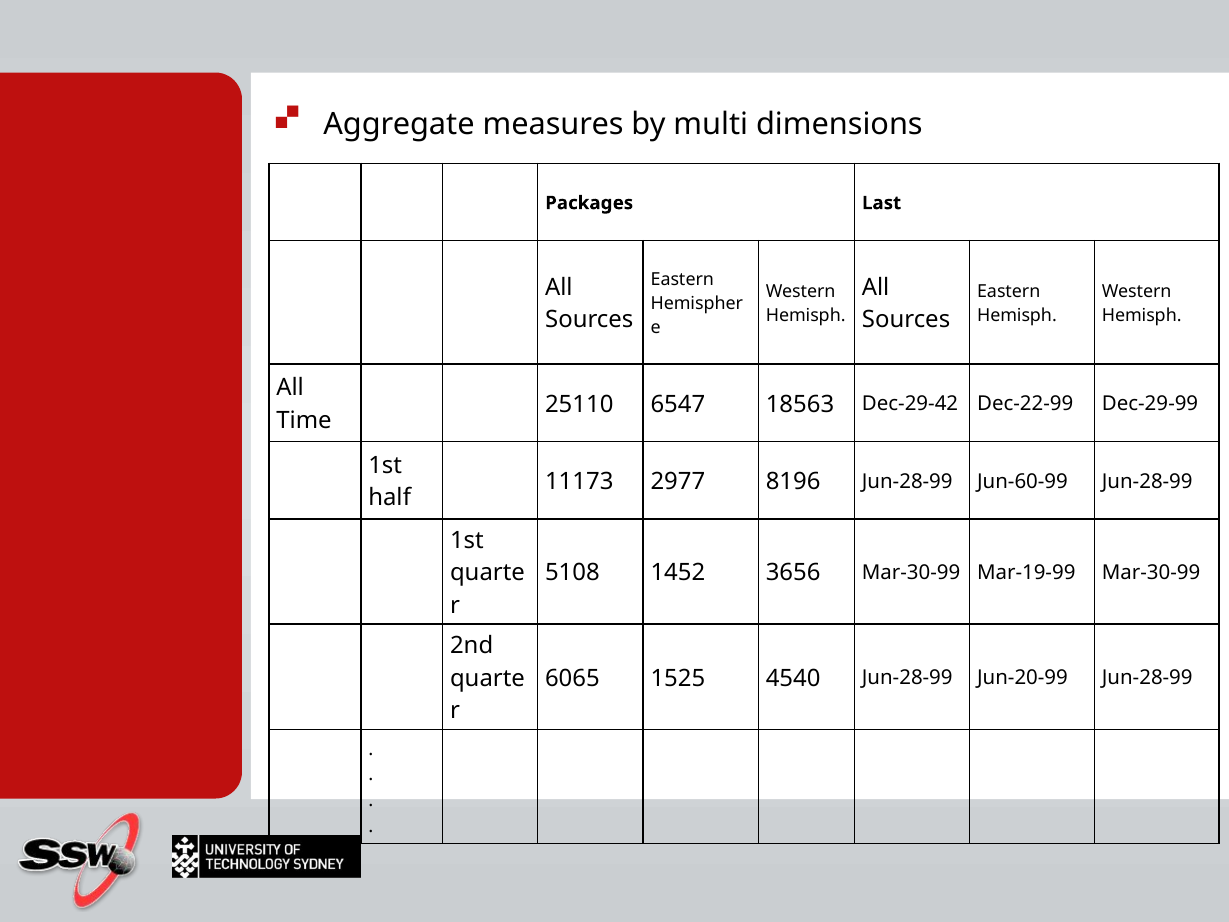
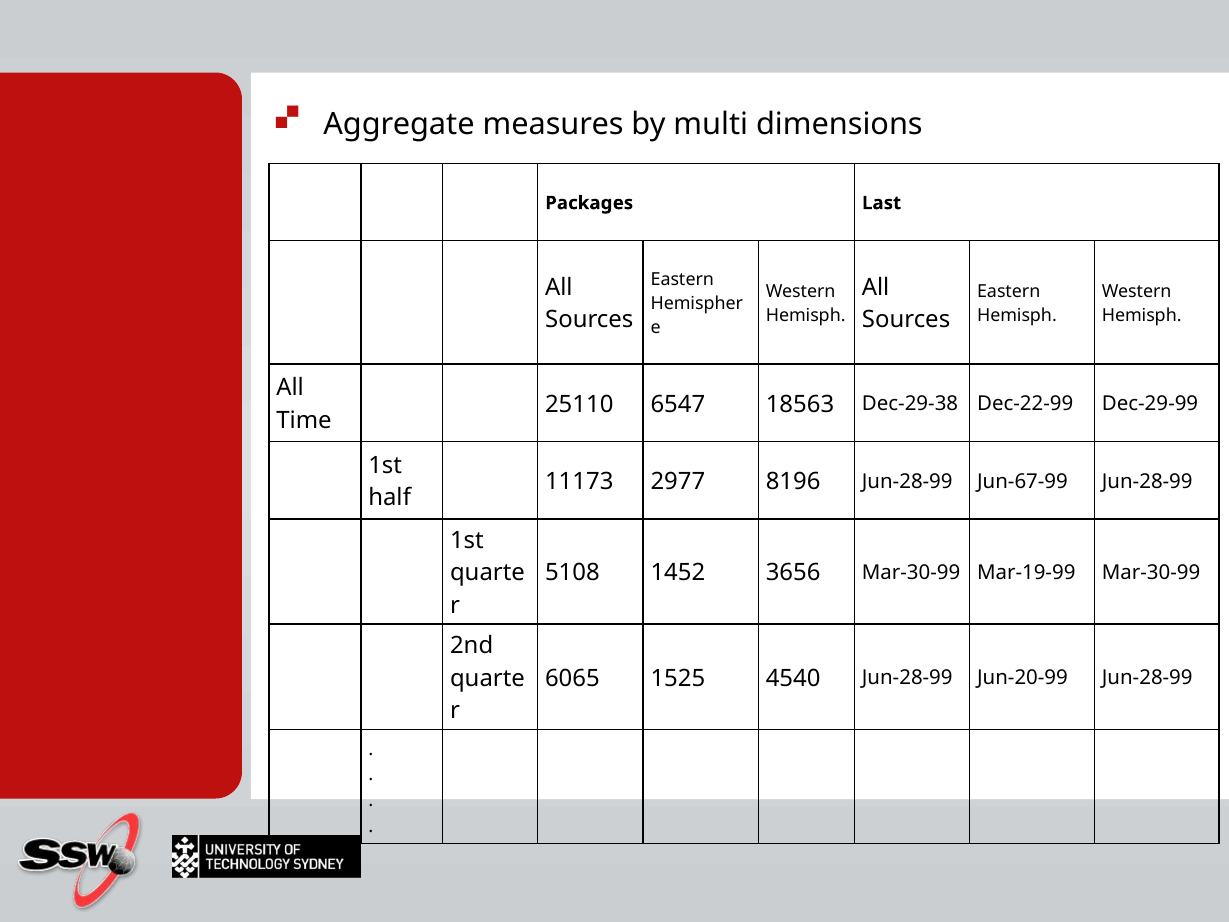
Dec-29-42: Dec-29-42 -> Dec-29-38 (910, 404)
Jun-60-99: Jun-60-99 -> Jun-67-99 (1022, 481)
